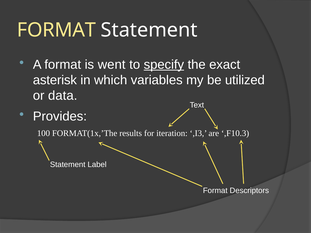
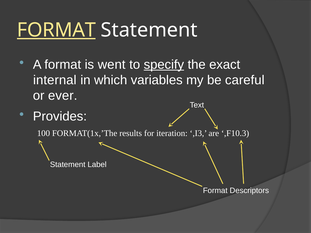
FORMAT underline: none -> present (56, 30)
asterisk: asterisk -> internal (55, 80)
utilized: utilized -> careful (245, 80)
data: data -> ever (63, 96)
